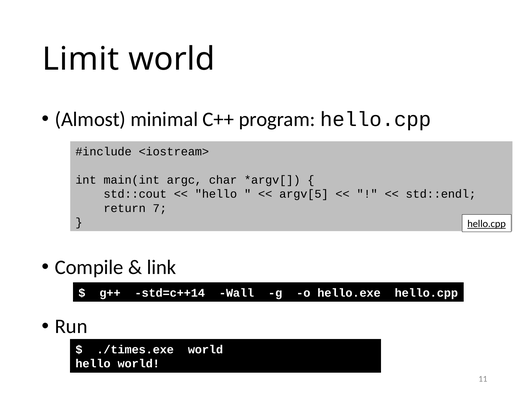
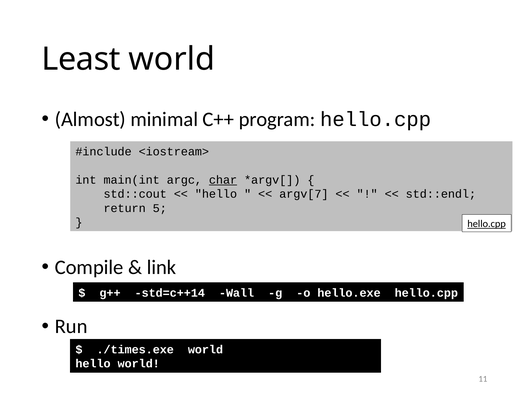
Limit: Limit -> Least (81, 59)
char underline: none -> present (223, 180)
argv[5: argv[5 -> argv[7 (304, 194)
7: 7 -> 5 (160, 208)
